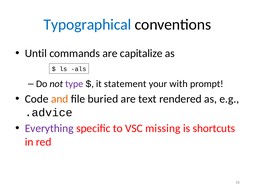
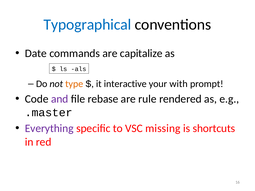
Until: Until -> Date (36, 53)
type colour: purple -> orange (74, 84)
statement: statement -> interactive (125, 84)
and colour: orange -> purple (60, 99)
buried: buried -> rebase (103, 99)
text: text -> rule (147, 99)
.advice: .advice -> .master (49, 113)
